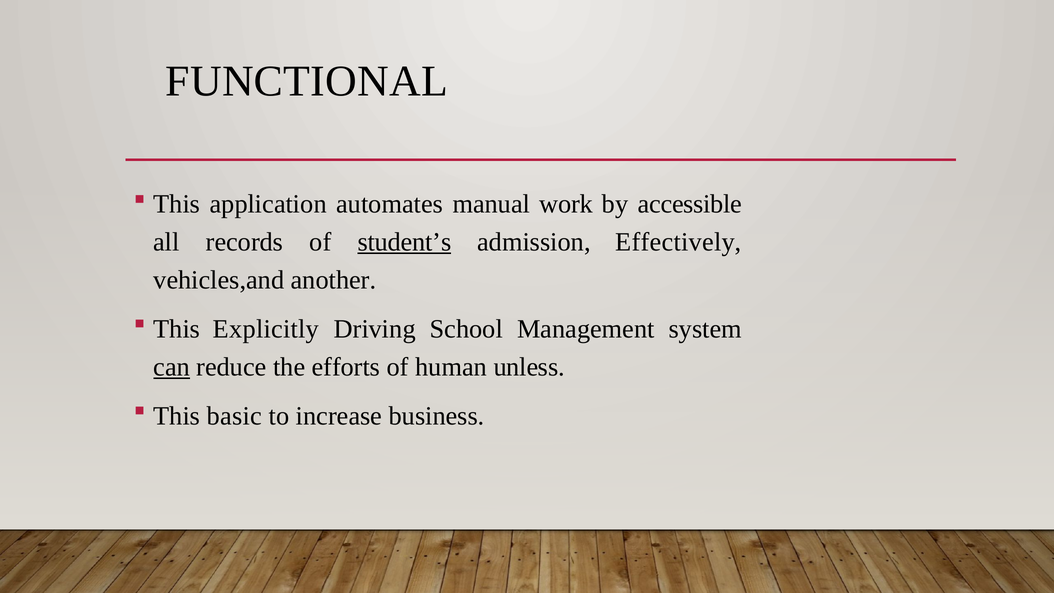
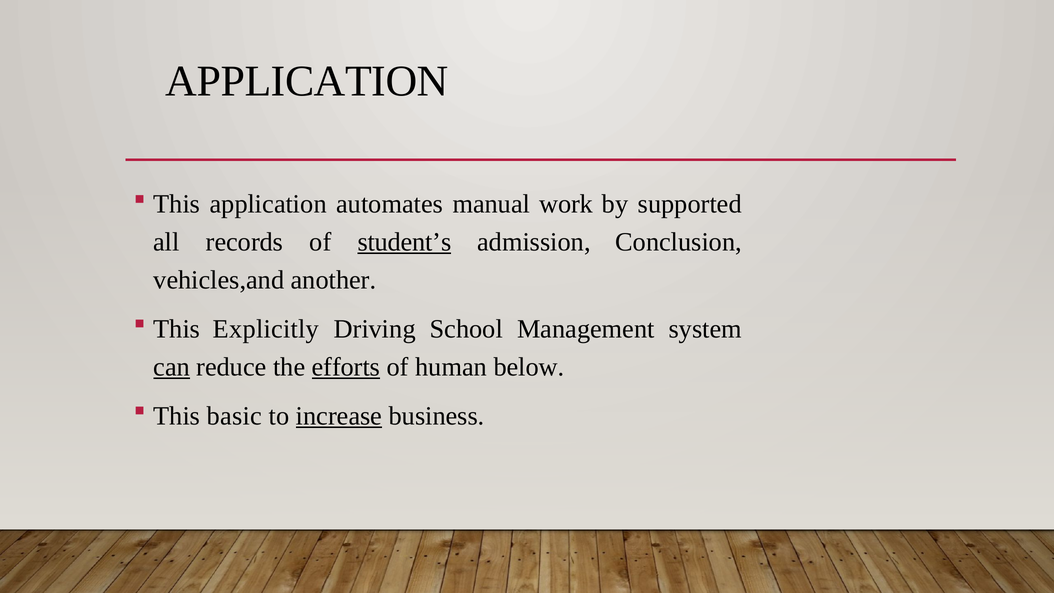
FUNCTIONAL: FUNCTIONAL -> APPLICATION (307, 81)
accessible: accessible -> supported (690, 204)
Effectively: Effectively -> Conclusion (679, 242)
efforts underline: none -> present (346, 367)
unless: unless -> below (529, 367)
increase underline: none -> present (339, 416)
